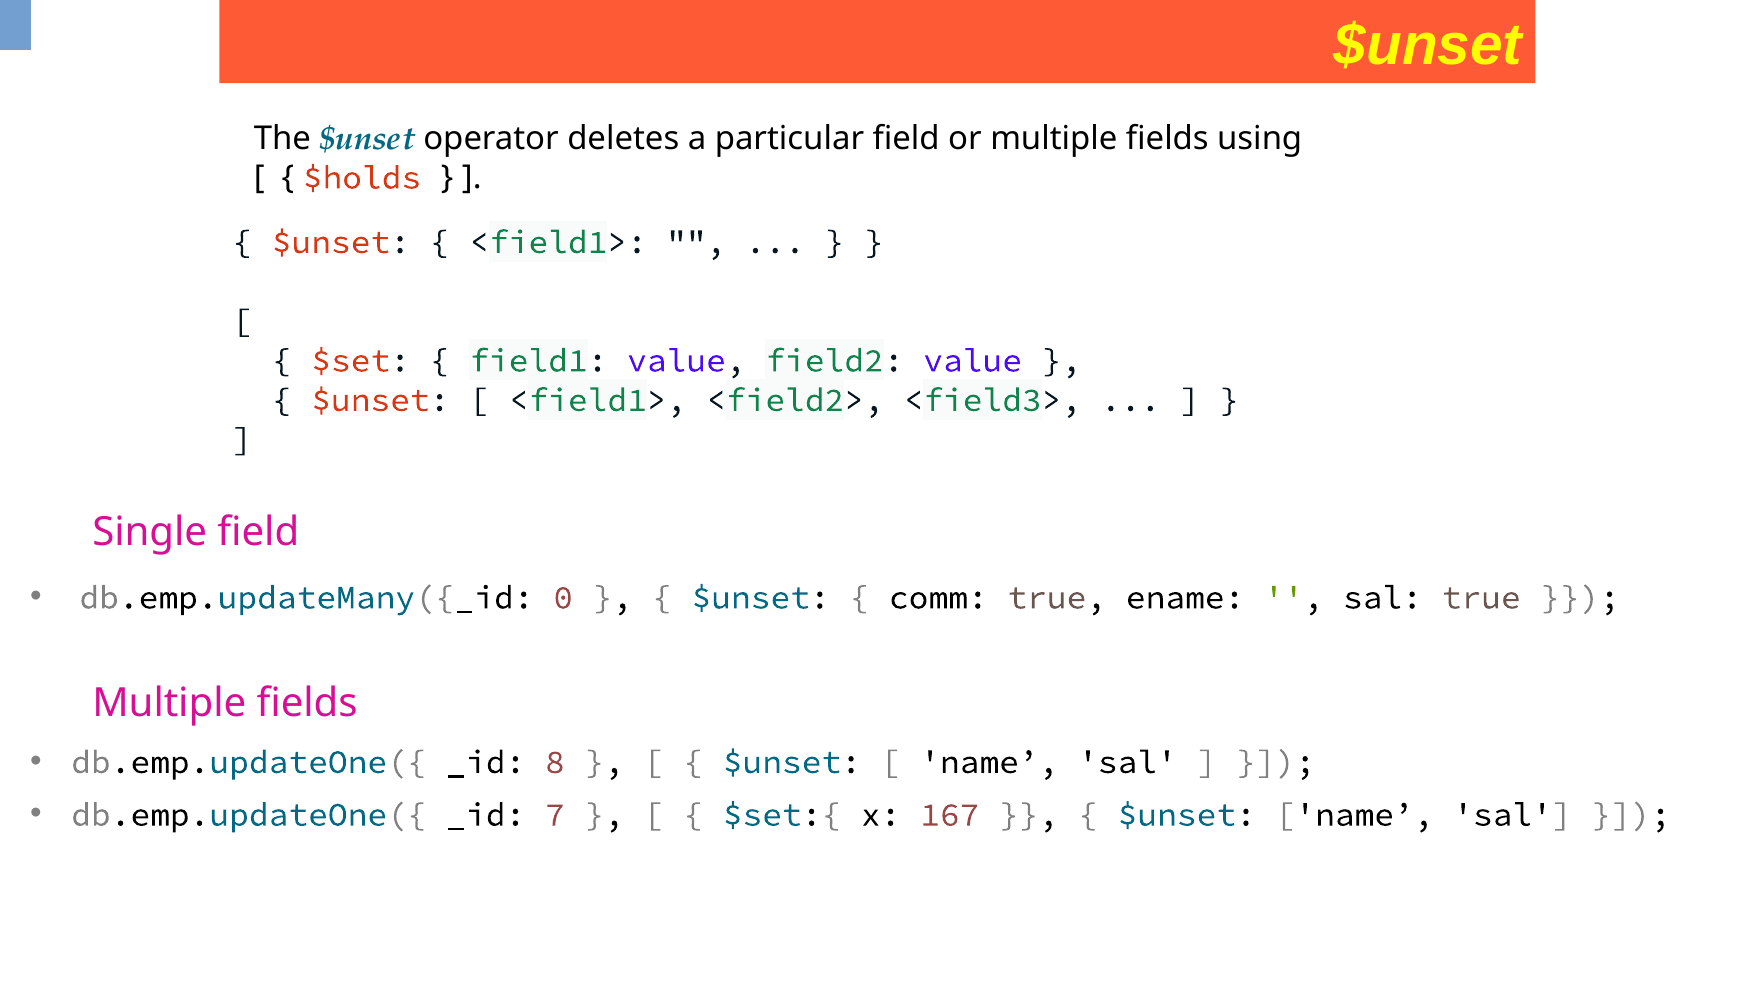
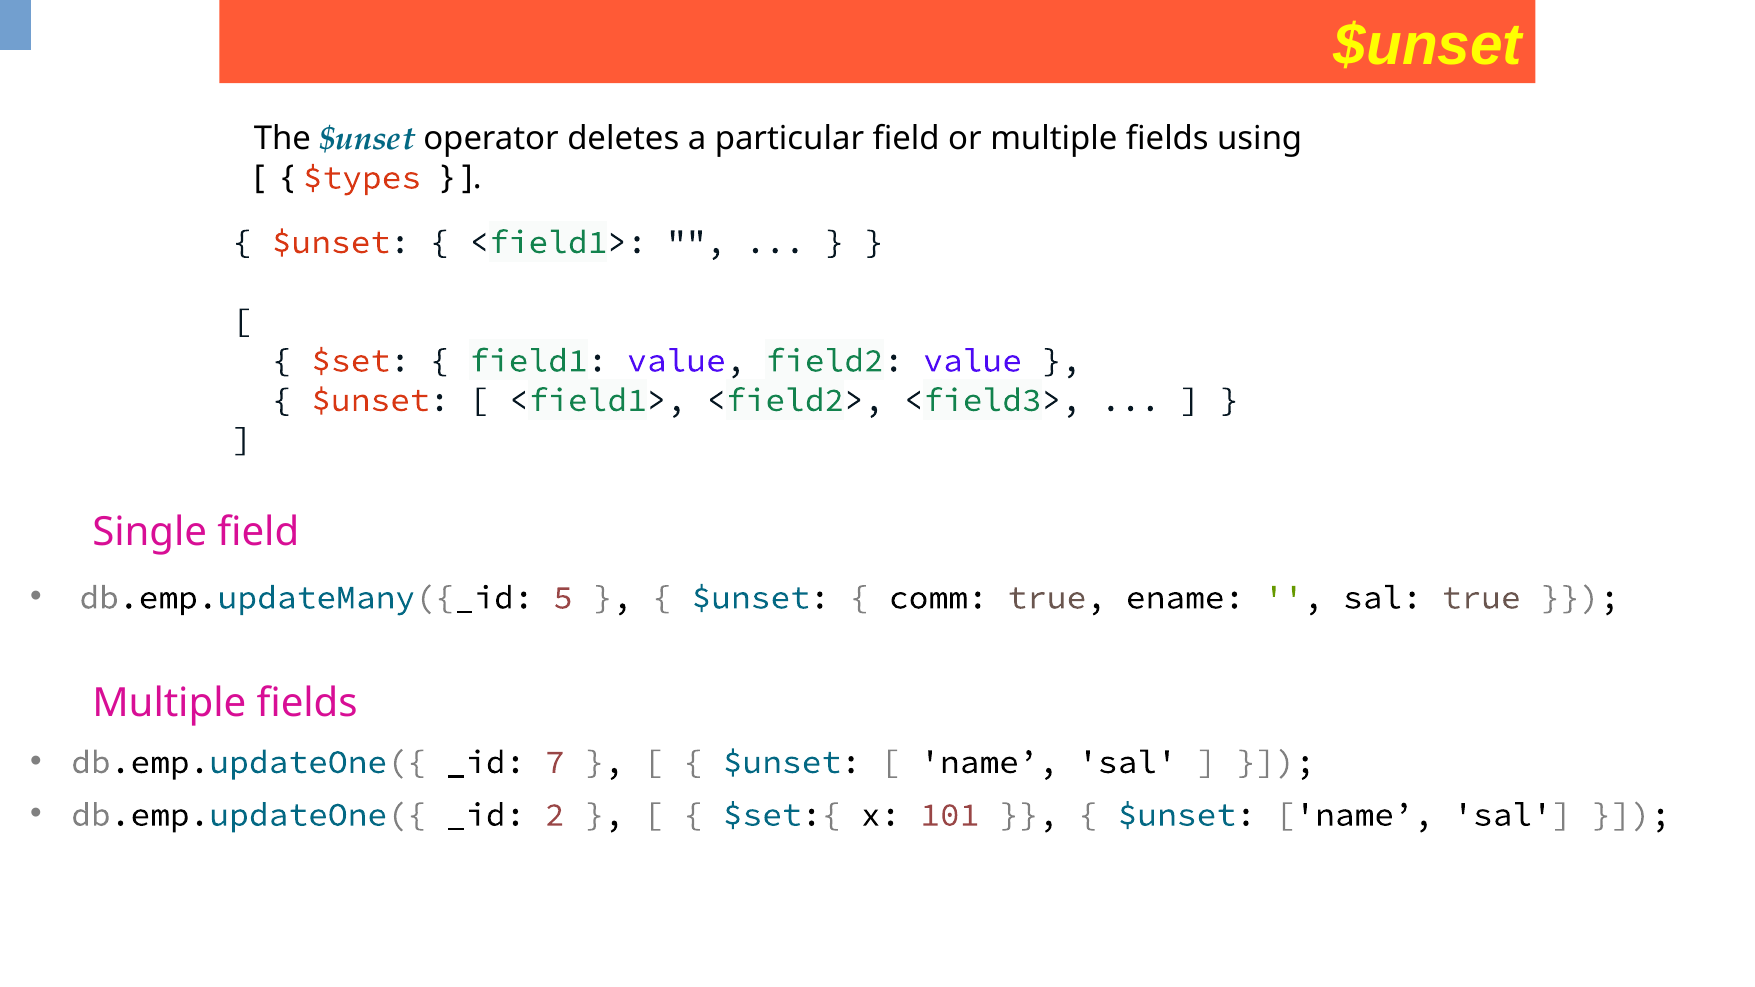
$holds: $holds -> $types (362, 178)
0: 0 -> 5 (563, 598)
8: 8 -> 7 (555, 762)
7: 7 -> 2 (555, 815)
167: 167 -> 101 (950, 815)
